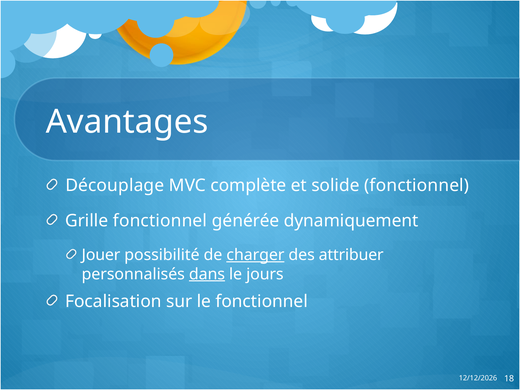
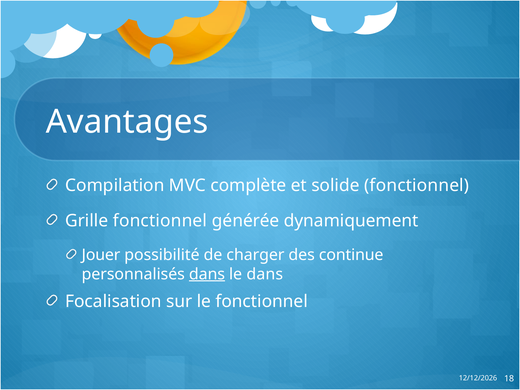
Découplage: Découplage -> Compilation (115, 186)
charger underline: present -> none (255, 255)
attribuer: attribuer -> continue (351, 255)
le jours: jours -> dans (265, 274)
